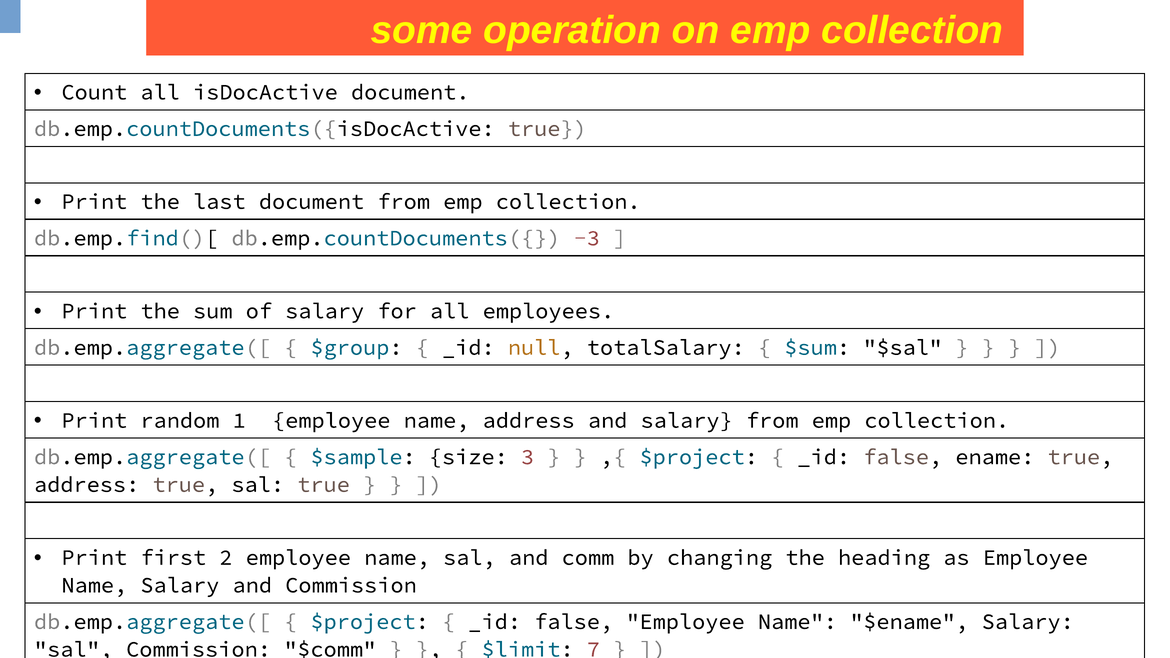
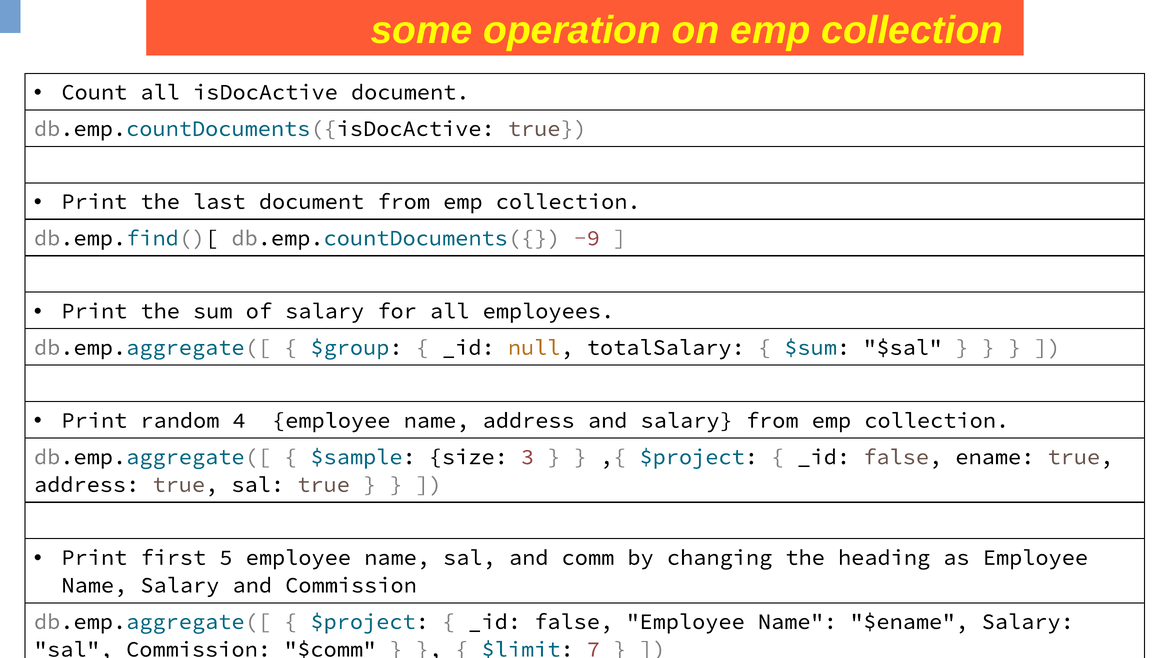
-3: -3 -> -9 (587, 238)
1: 1 -> 4 (239, 421)
2: 2 -> 5 (226, 558)
